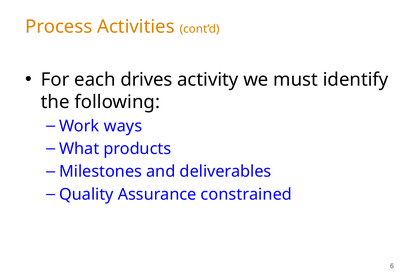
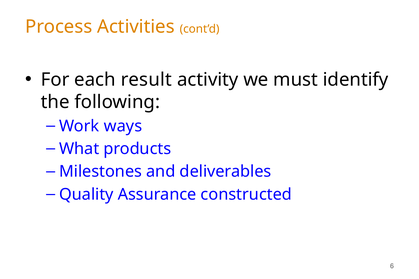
drives: drives -> result (146, 80)
constrained: constrained -> constructed (246, 195)
